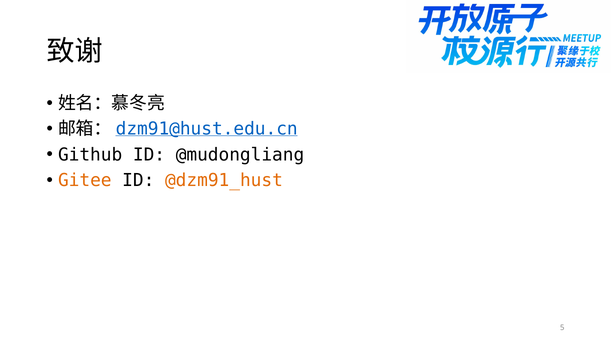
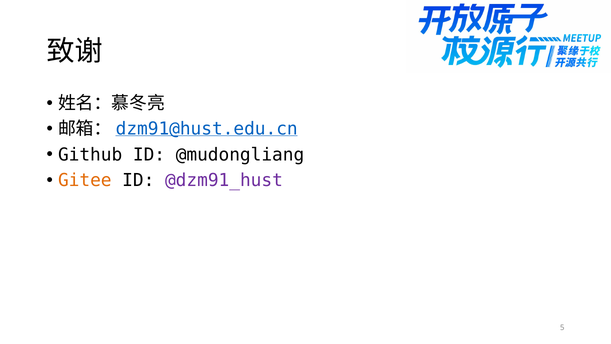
@dzm91_hust colour: orange -> purple (224, 180)
